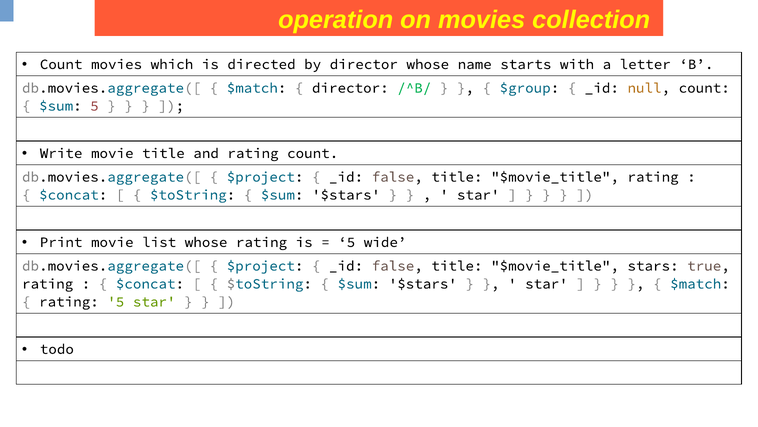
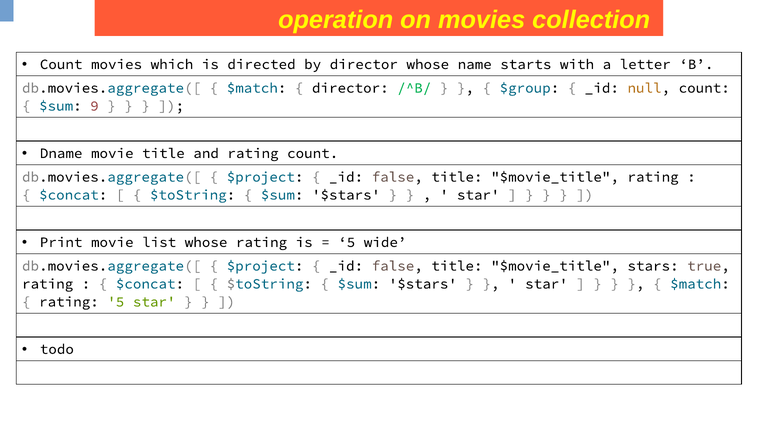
$sum 5: 5 -> 9 (95, 106)
Write: Write -> Dname (61, 153)
